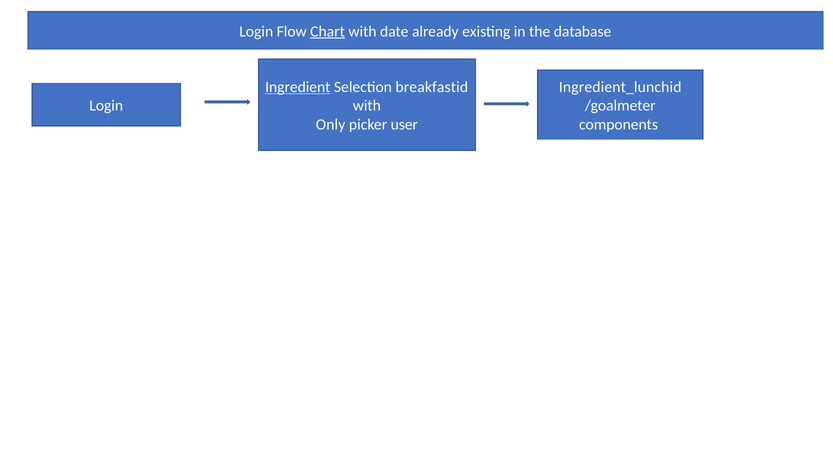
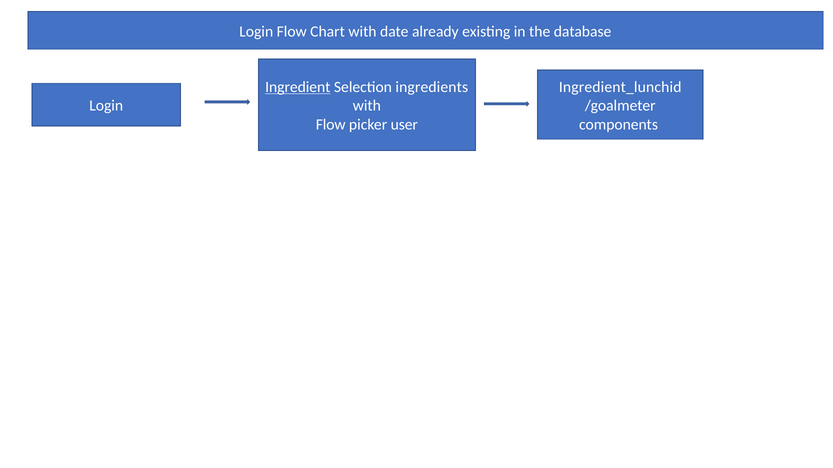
Chart underline: present -> none (328, 31)
breakfastid: breakfastid -> ingredients (432, 87)
Only: Only -> Flow (331, 125)
